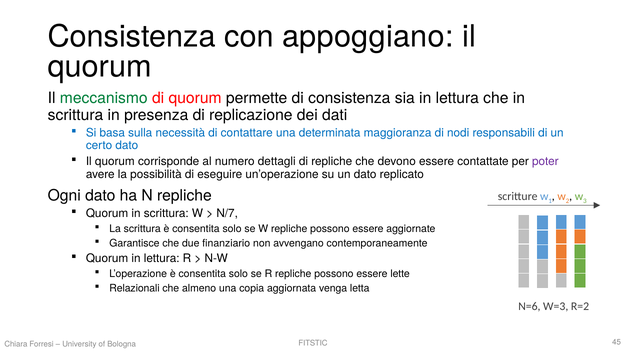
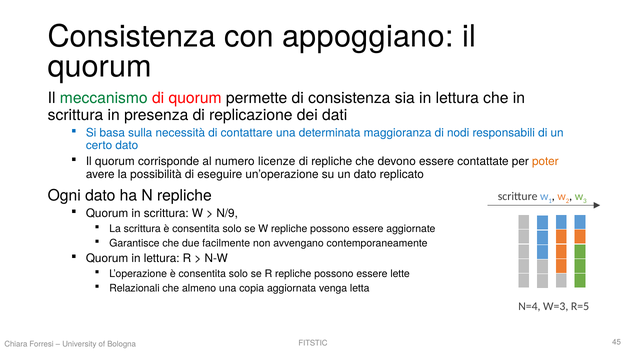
dettagli: dettagli -> licenze (277, 162)
poter colour: purple -> orange (545, 162)
N/7: N/7 -> N/9 (227, 214)
finanziario: finanziario -> facilmente (226, 243)
N=6: N=6 -> N=4 (529, 307)
R=2: R=2 -> R=5 (580, 307)
